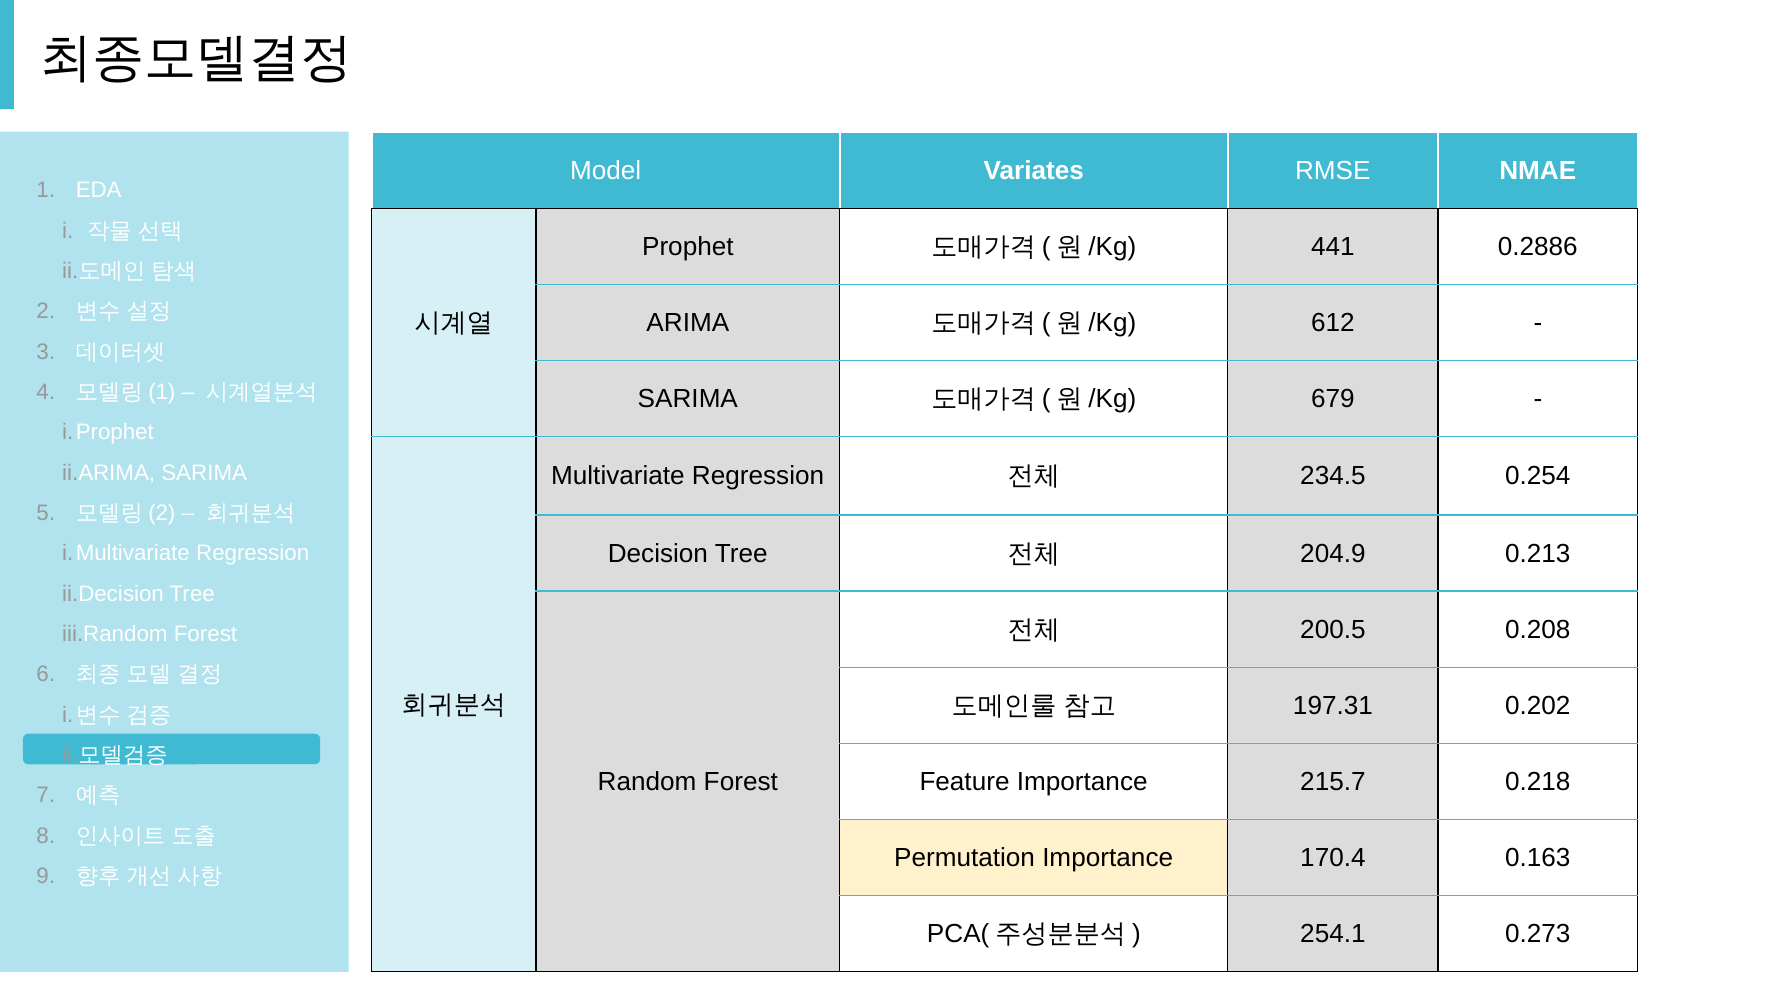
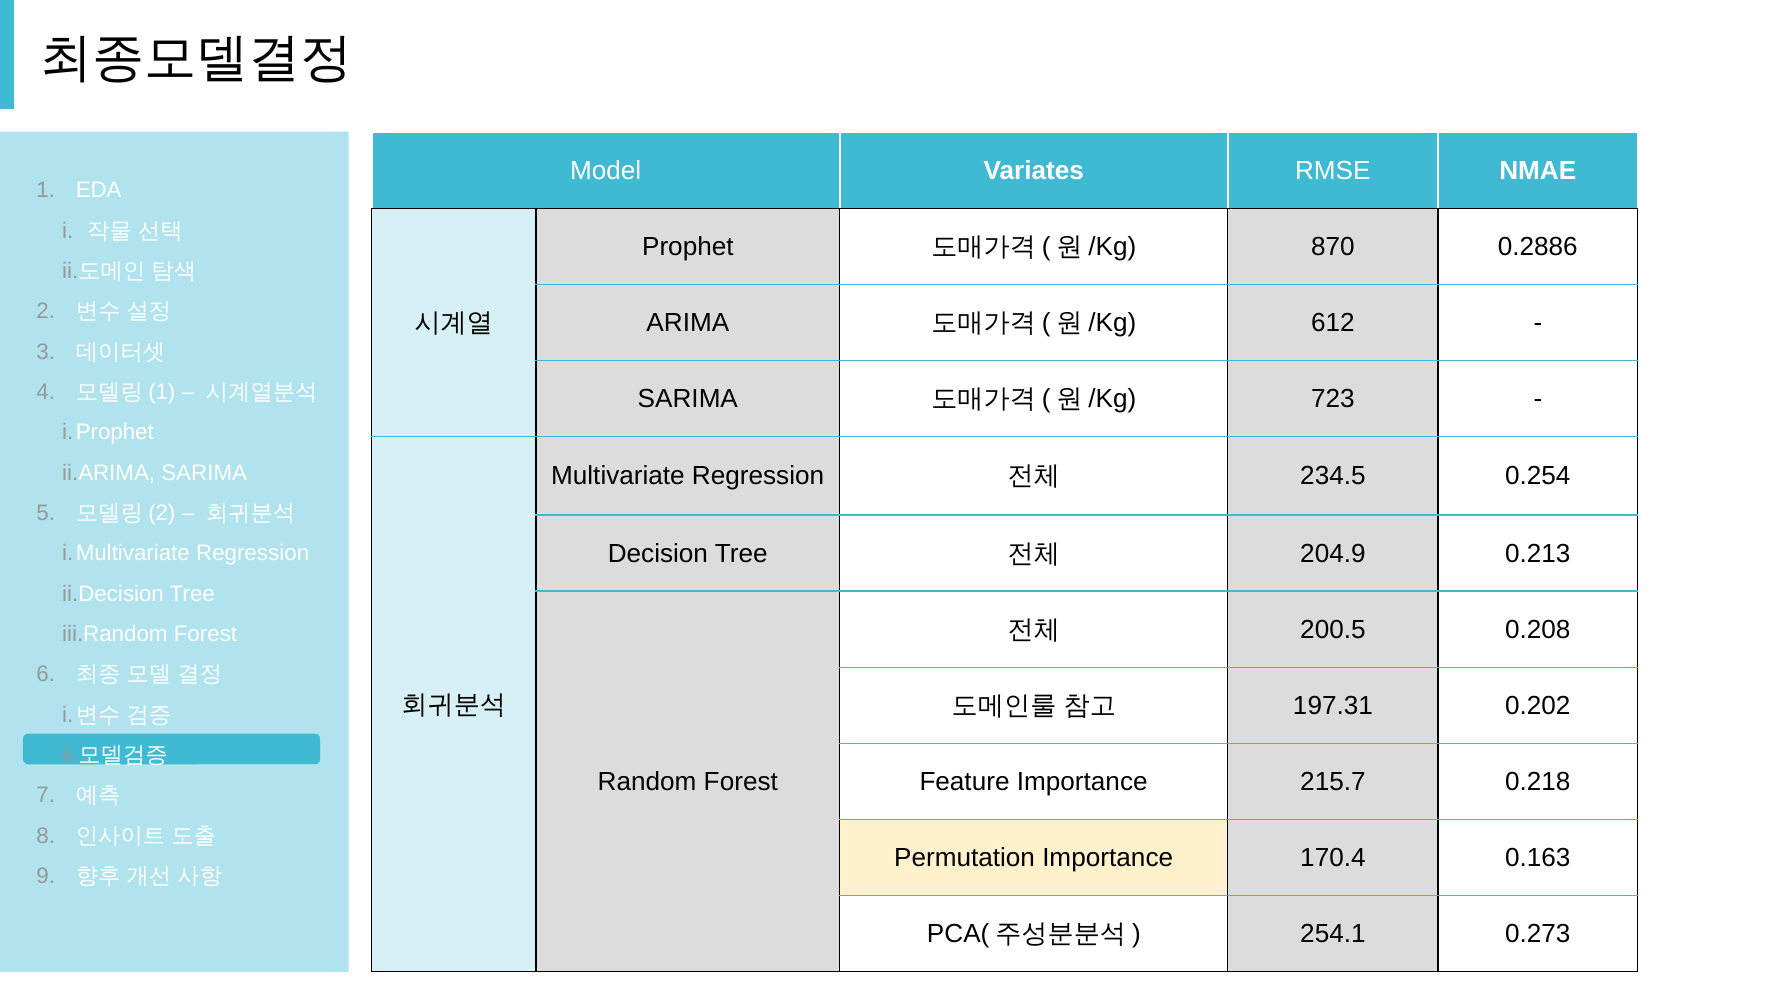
441: 441 -> 870 (1333, 247)
679: 679 -> 723 (1333, 399)
